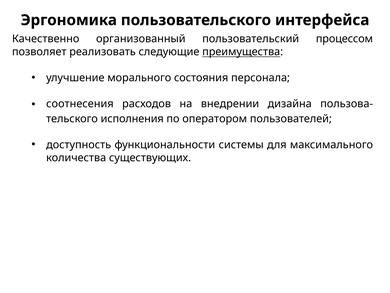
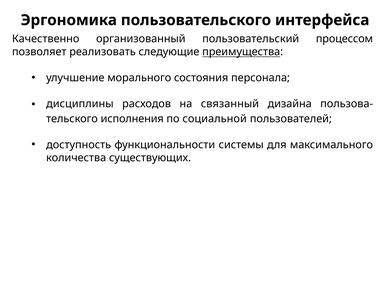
соотнесения: соотнесения -> дисциплины (80, 104)
внедрении: внедрении -> связанный (230, 104)
оператором: оператором -> социальной (215, 119)
